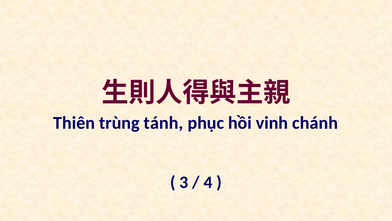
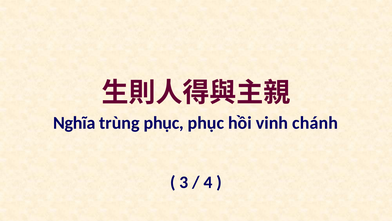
Thiên: Thiên -> Nghĩa (74, 123)
trùng tánh: tánh -> phục (164, 123)
